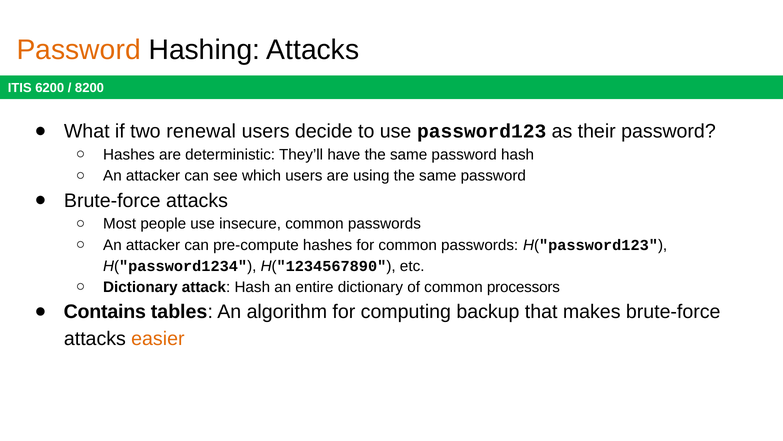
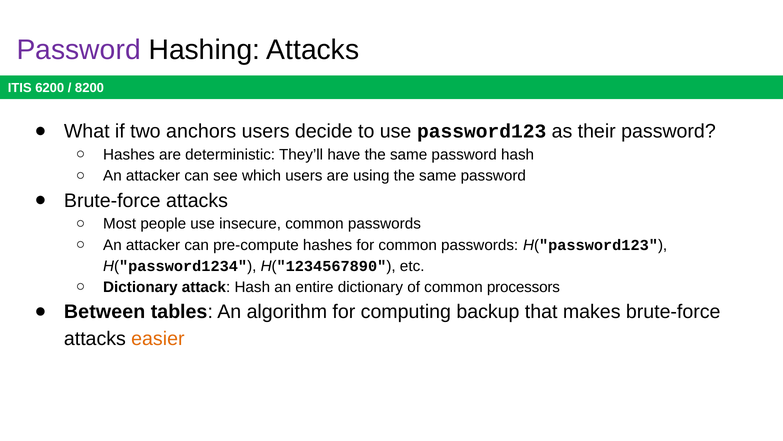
Password colour: orange -> purple (79, 50)
renewal: renewal -> anchors (201, 131)
Contains: Contains -> Between (105, 312)
